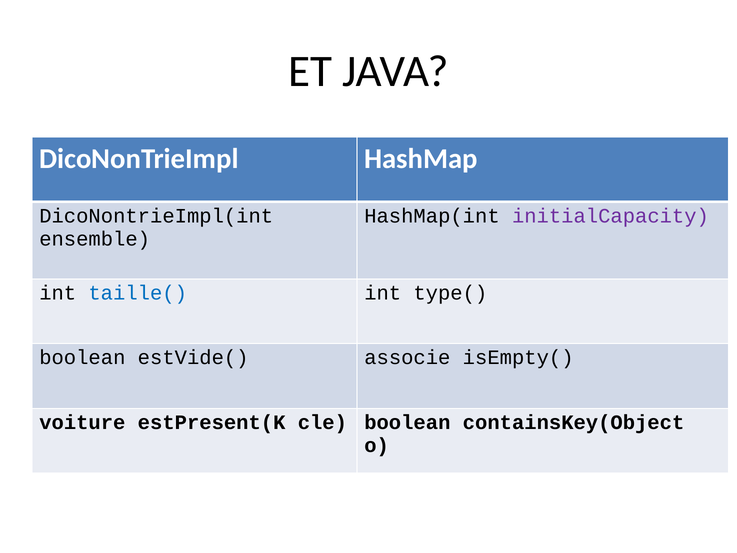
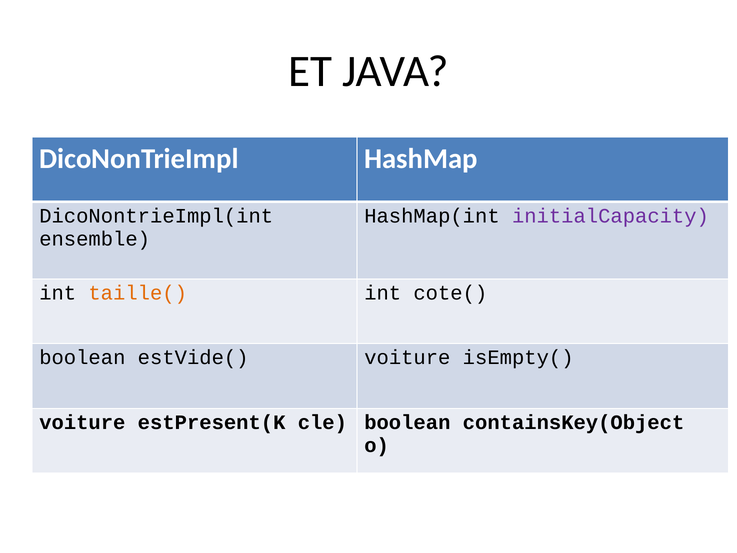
taille( colour: blue -> orange (138, 293)
type(: type( -> cote( (450, 293)
estVide( associe: associe -> voiture (407, 357)
